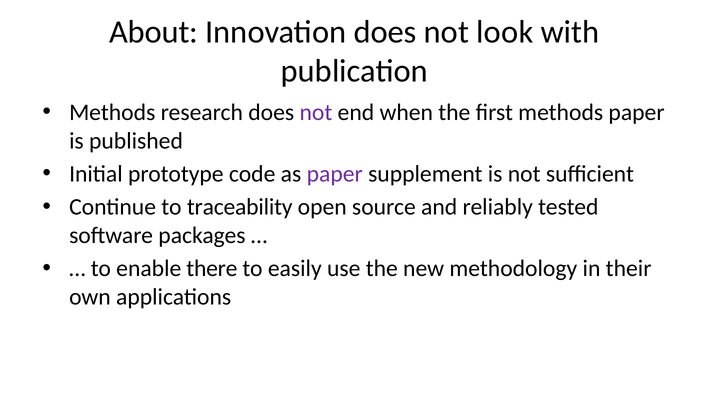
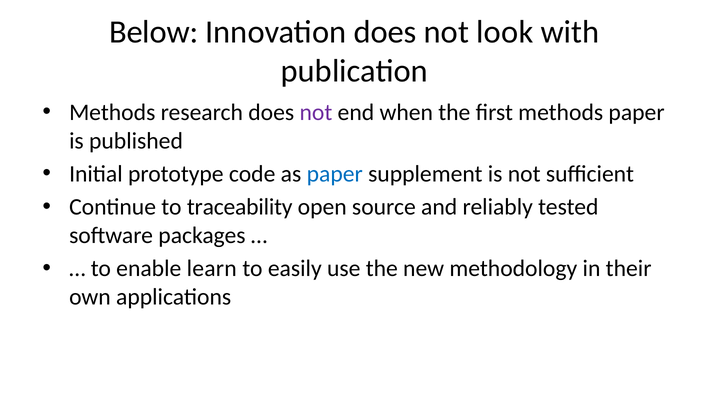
About: About -> Below (154, 32)
paper colour: purple -> blue (335, 174)
there: there -> learn (212, 268)
